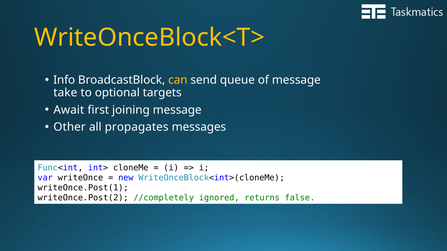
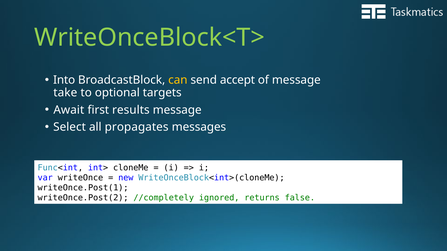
WriteOnceBlock<T> colour: yellow -> light green (149, 38)
Info: Info -> Into (64, 80)
queue: queue -> accept (237, 80)
joining: joining -> results (131, 110)
Other: Other -> Select (70, 127)
